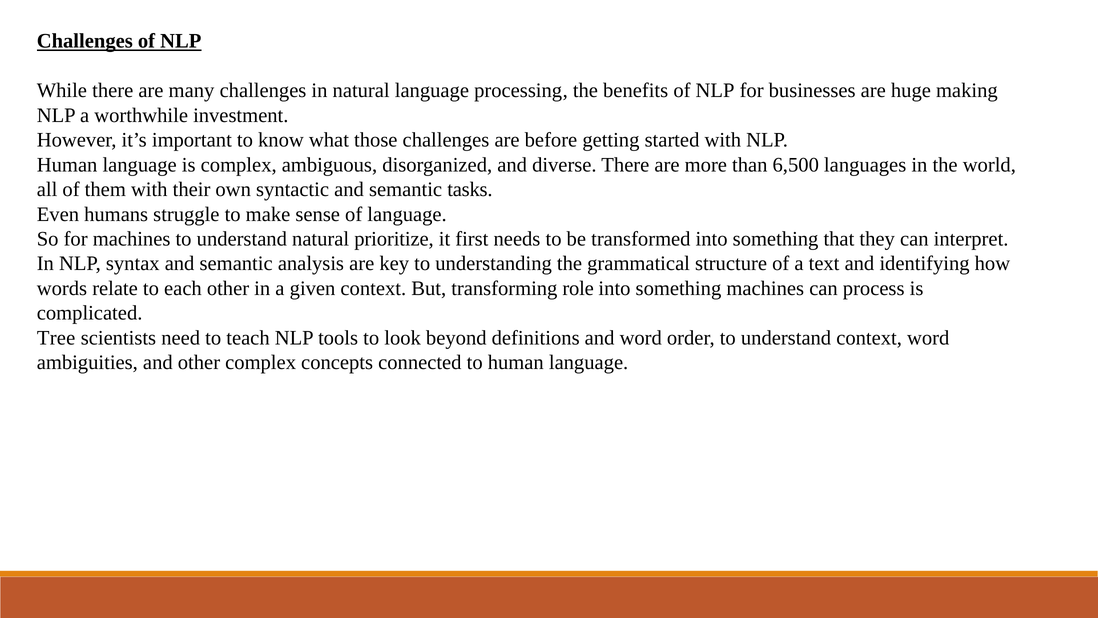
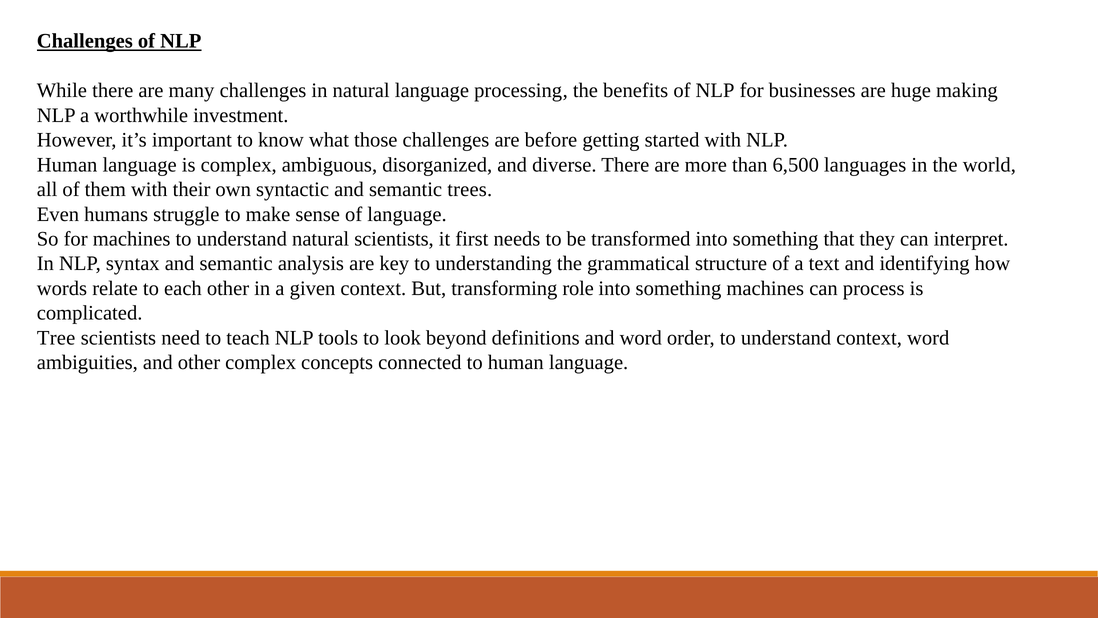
tasks: tasks -> trees (470, 189)
natural prioritize: prioritize -> scientists (394, 239)
